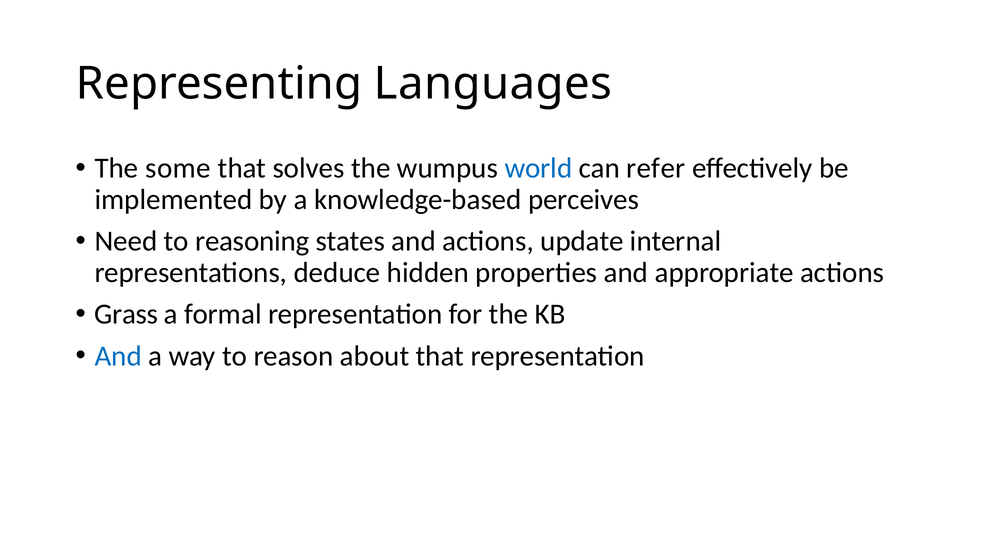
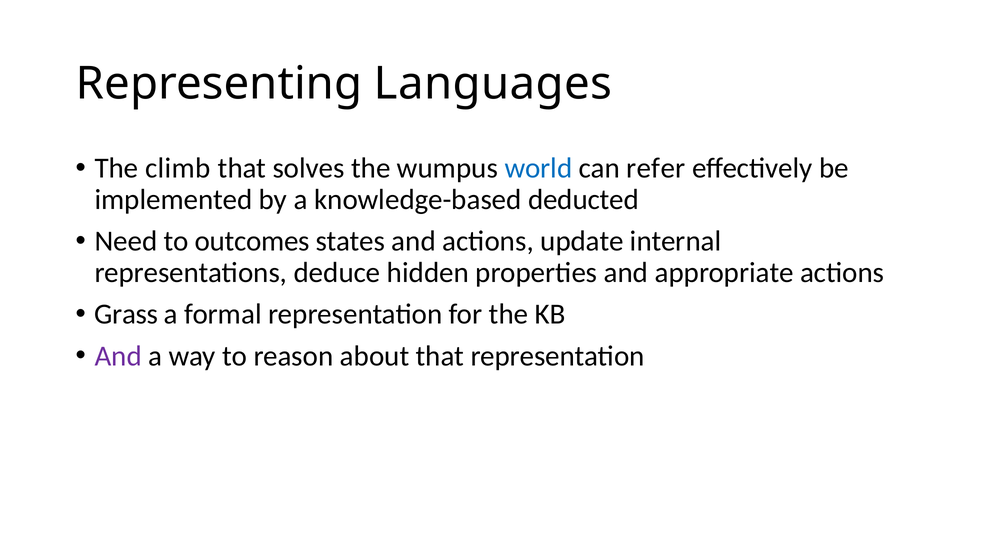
some: some -> climb (178, 168)
perceives: perceives -> deducted (583, 200)
reasoning: reasoning -> outcomes (252, 241)
And colour: blue -> purple (118, 356)
